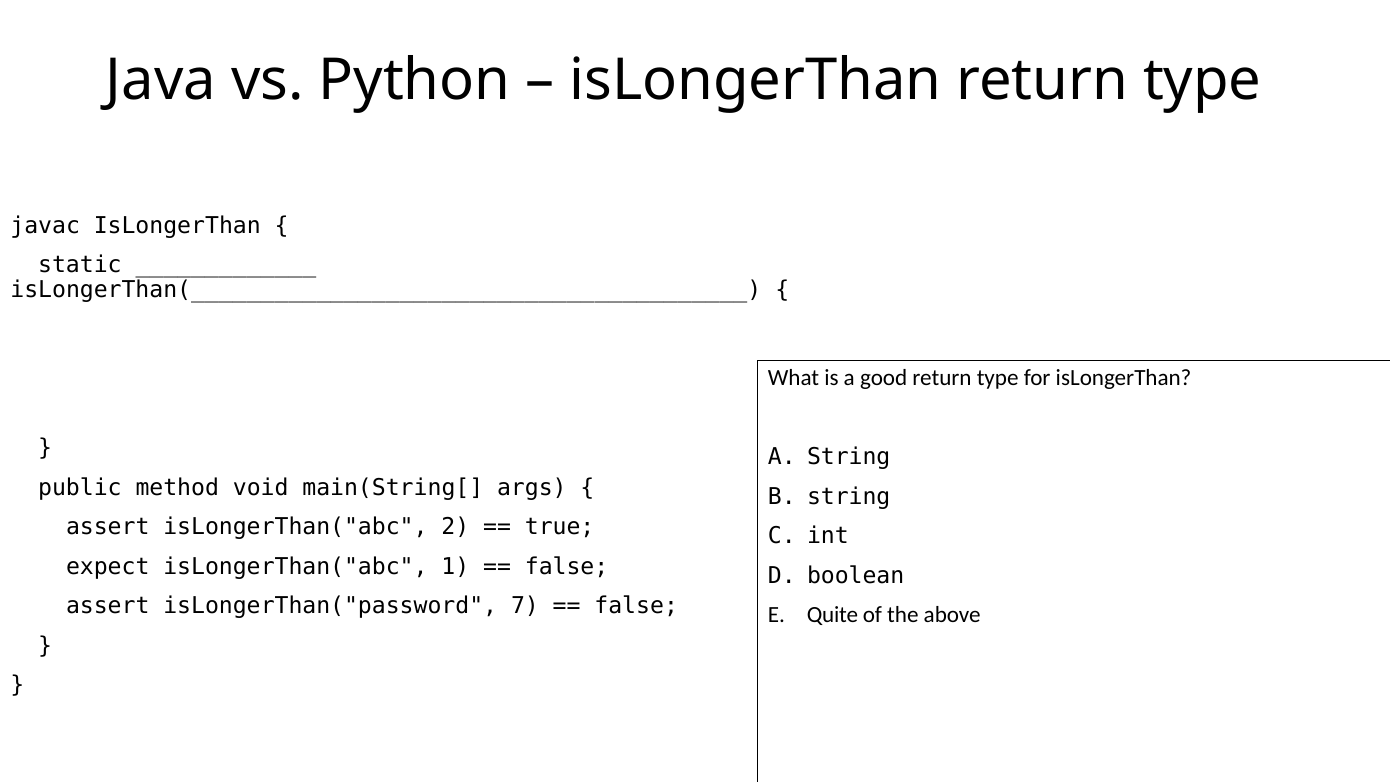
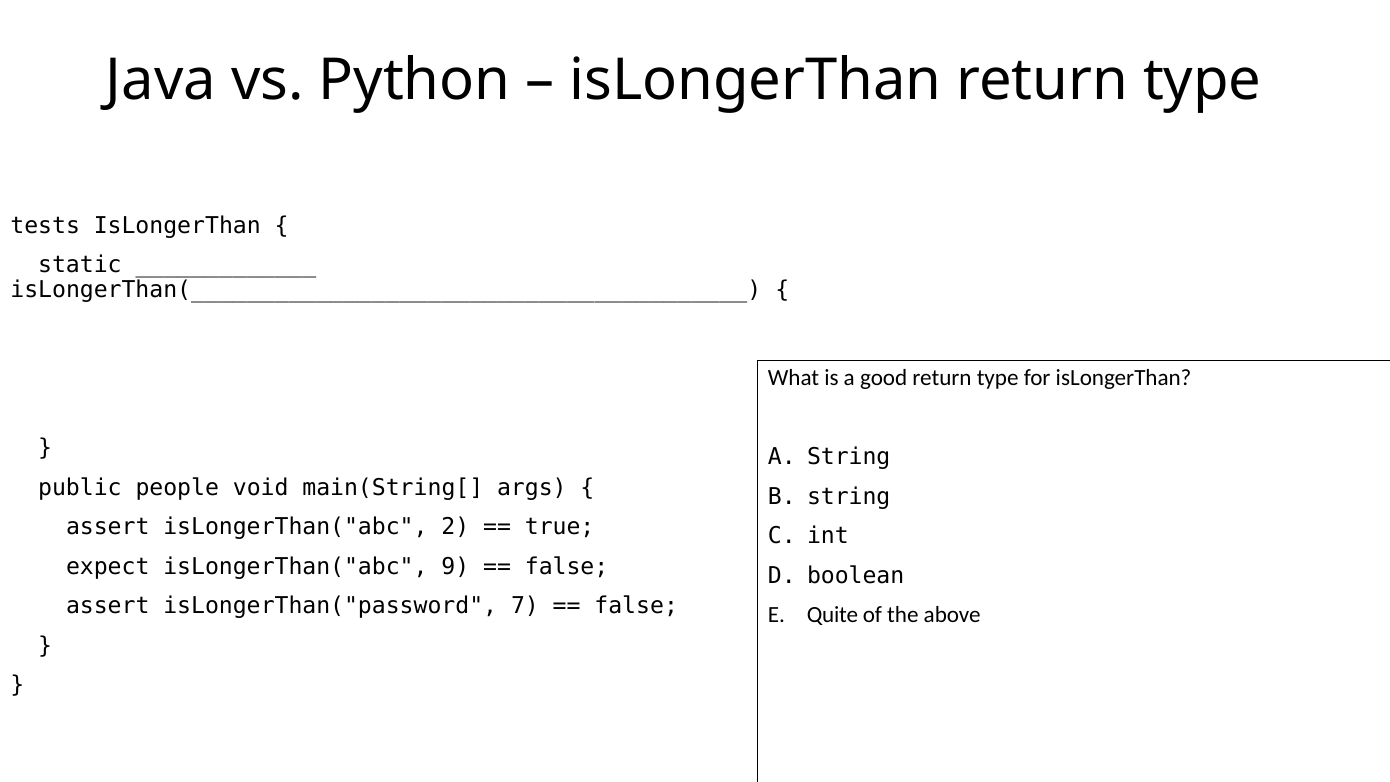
javac: javac -> tests (45, 226)
method: method -> people (177, 488)
1: 1 -> 9 (455, 567)
